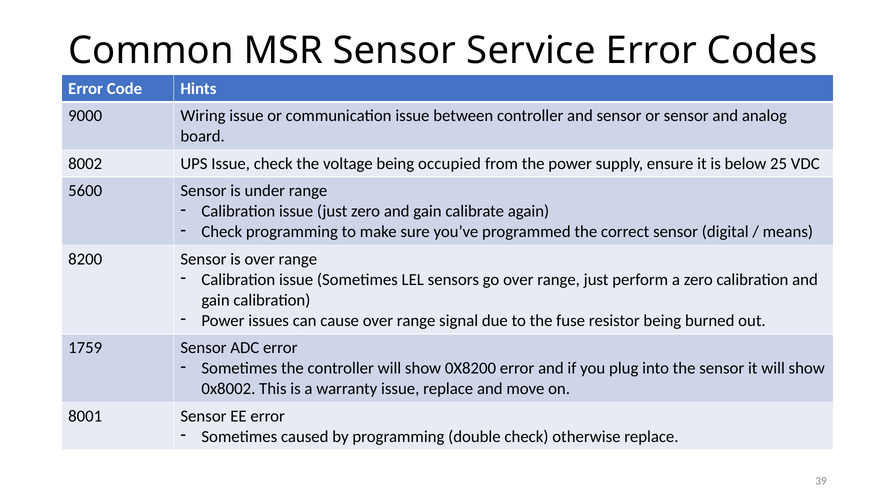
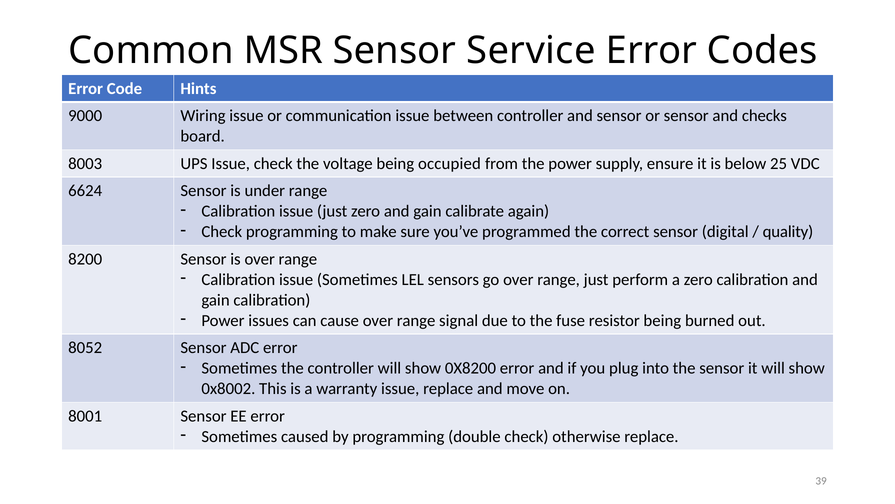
analog: analog -> checks (764, 116)
8002: 8002 -> 8003 (85, 163)
5600: 5600 -> 6624 (85, 191)
means: means -> quality (788, 232)
1759: 1759 -> 8052 (85, 347)
